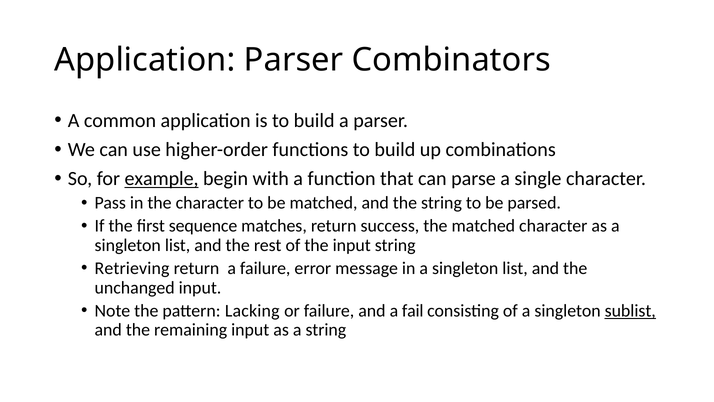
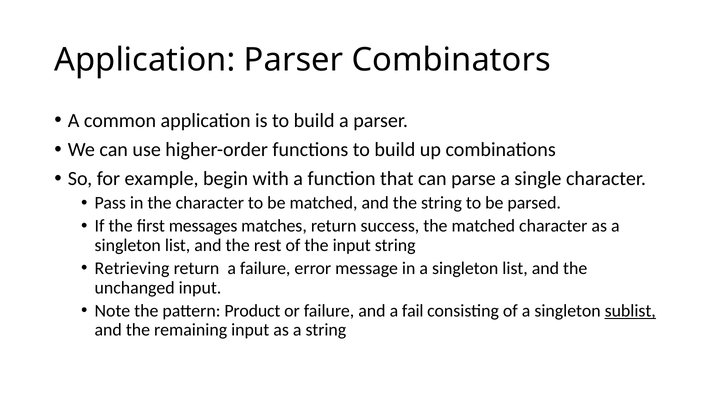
example underline: present -> none (162, 179)
sequence: sequence -> messages (203, 226)
Lacking: Lacking -> Product (252, 310)
